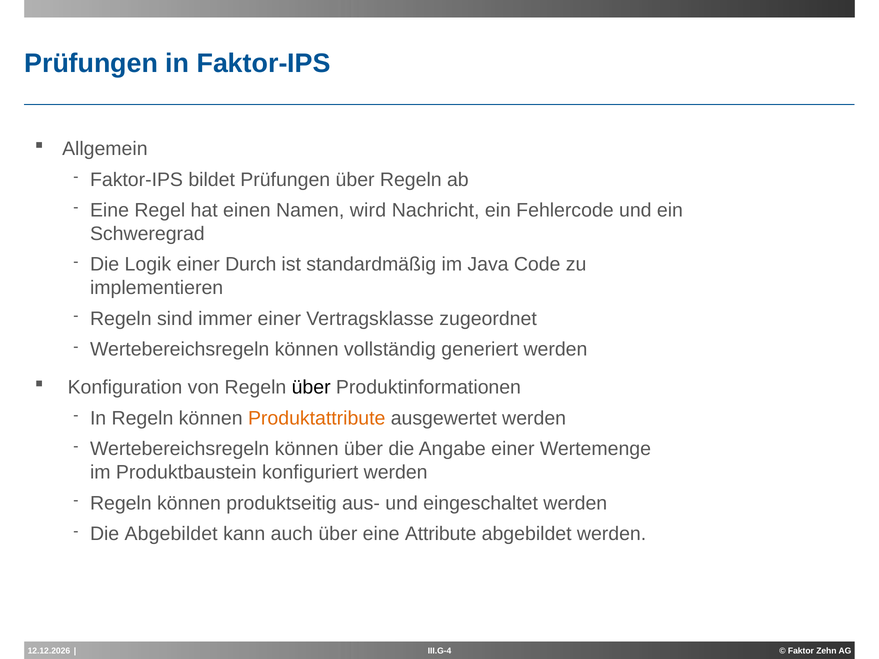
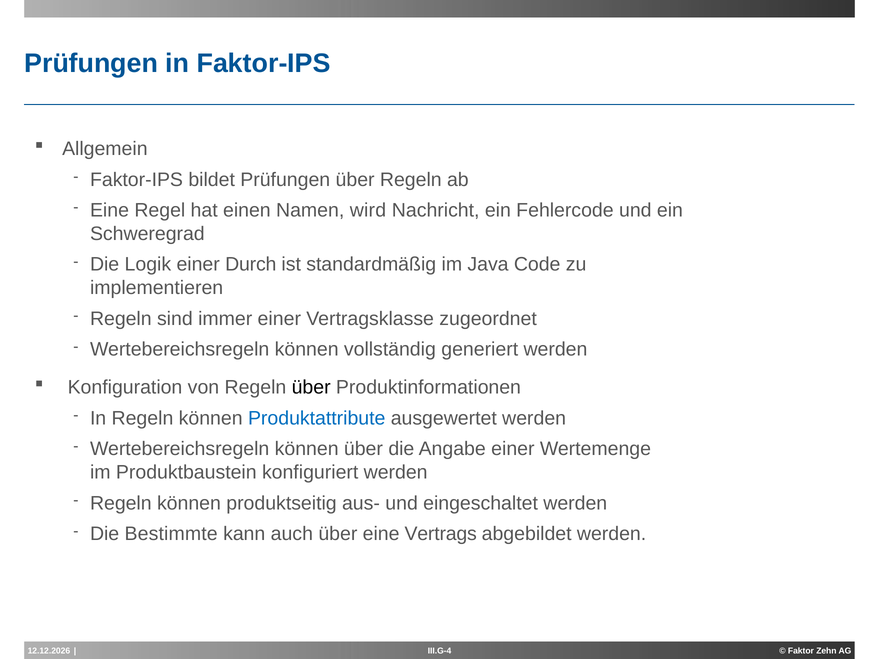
Produktattribute colour: orange -> blue (317, 418)
Die Abgebildet: Abgebildet -> Bestimmte (171, 534)
Attribute: Attribute -> Vertrags (441, 534)
